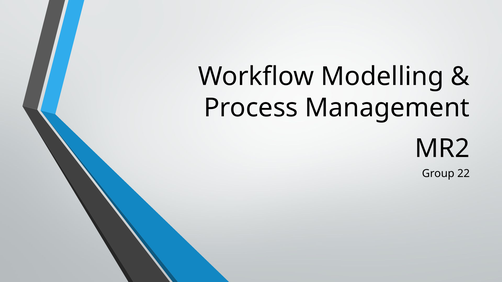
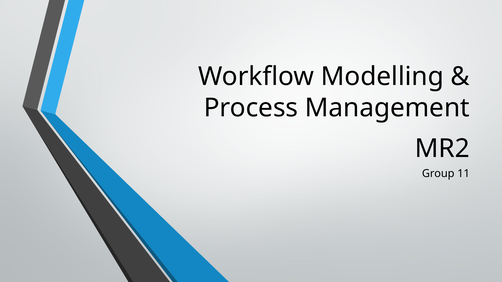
22: 22 -> 11 (464, 174)
